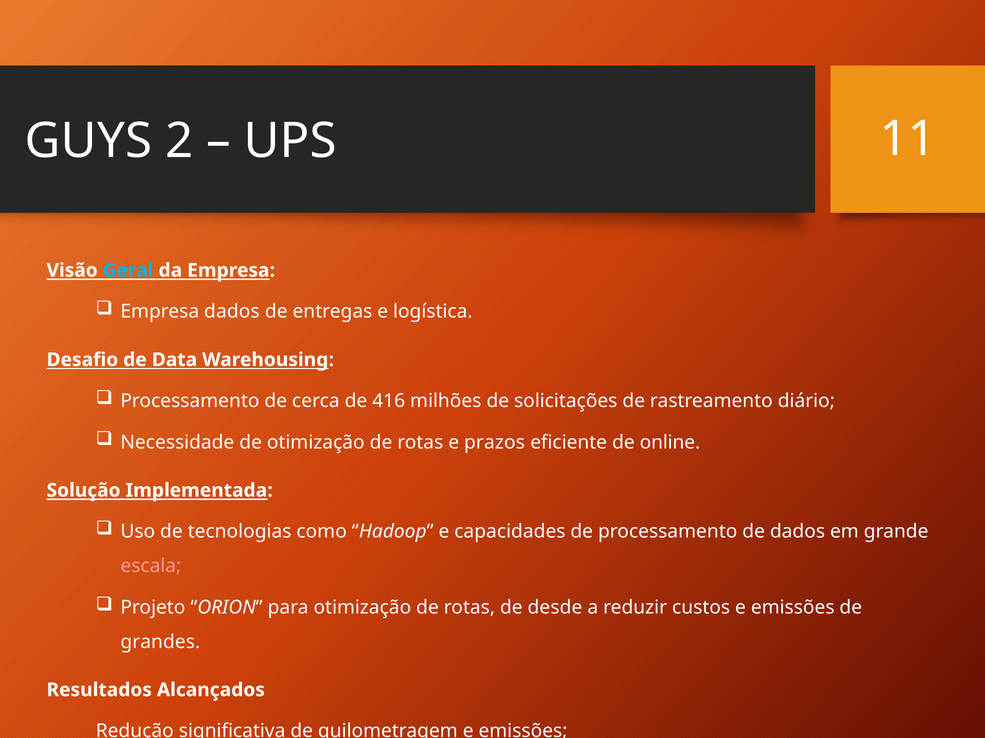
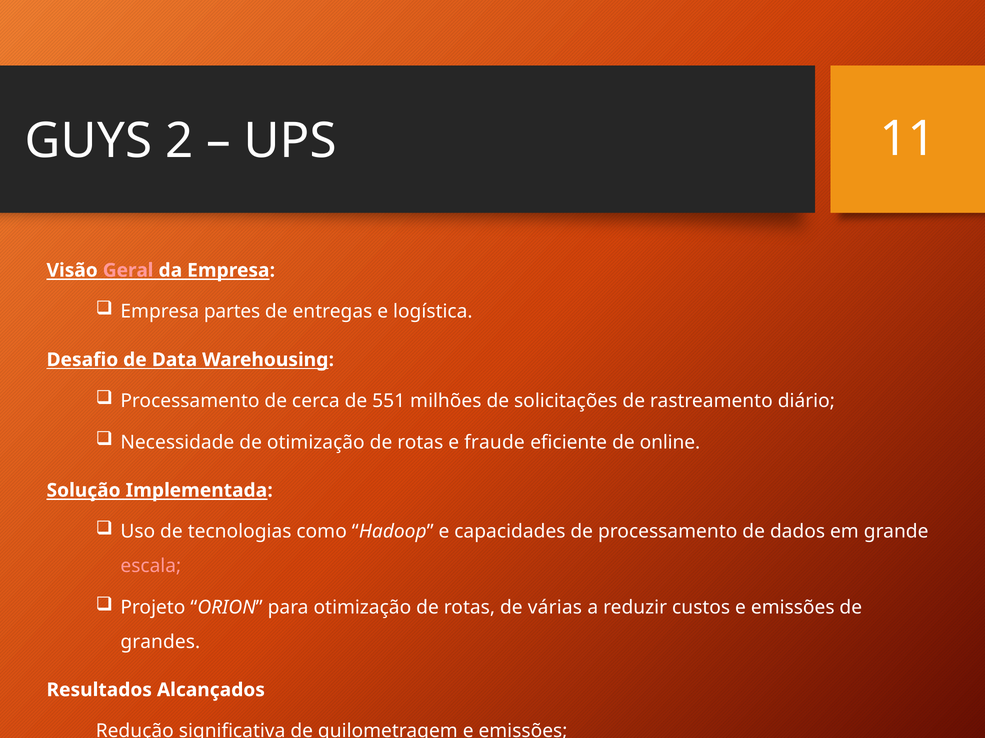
Geral colour: light blue -> pink (128, 271)
Empresa dados: dados -> partes (232, 312)
416: 416 -> 551 (389, 401)
prazos: prazos -> fraude (494, 443)
desde: desde -> várias (555, 608)
